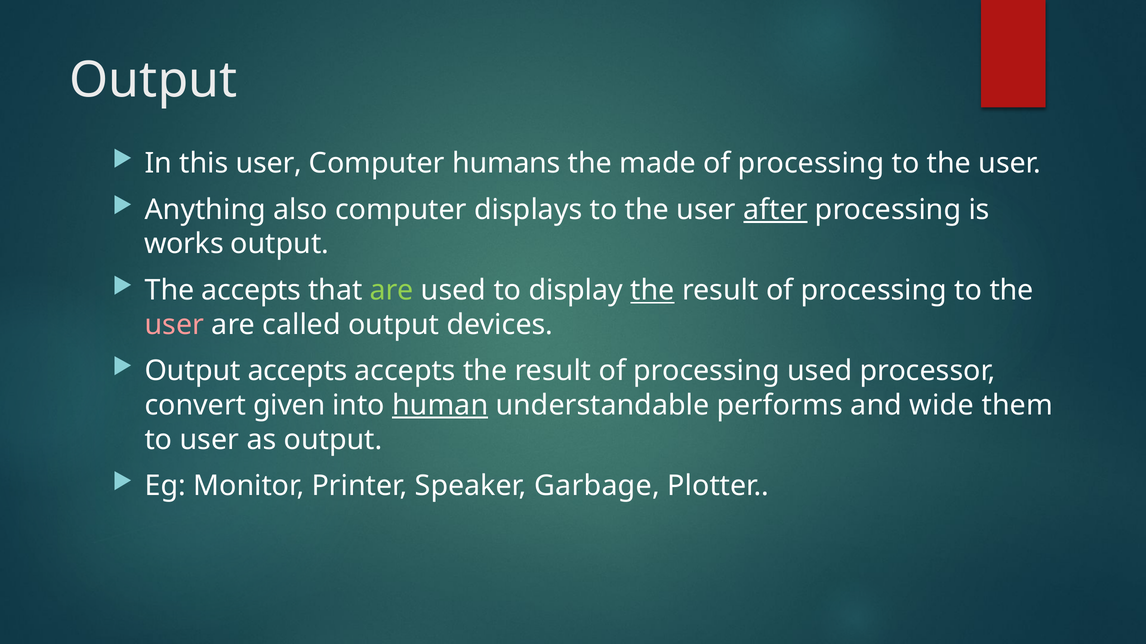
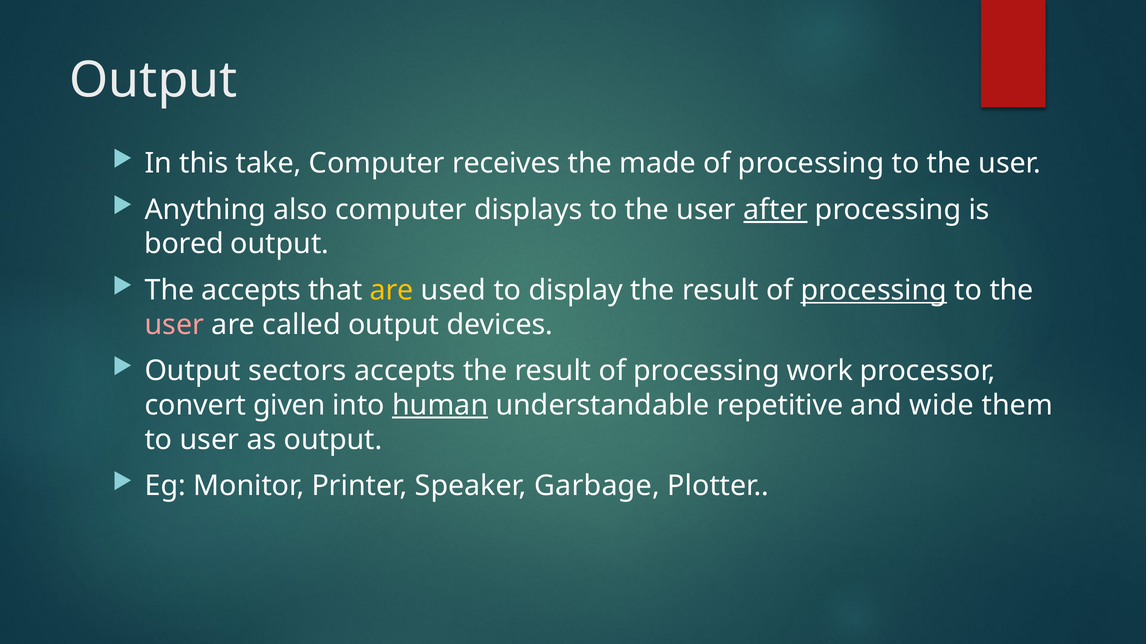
this user: user -> take (269, 164)
humans: humans -> receives (506, 164)
works: works -> bored (184, 244)
are colour: light green -> yellow (392, 291)
the underline: present -> none (653, 291)
processing underline: none -> present (874, 291)
Output accepts: accepts -> sectors (297, 371)
processing used: used -> work (820, 371)
performs: performs -> repetitive (780, 406)
